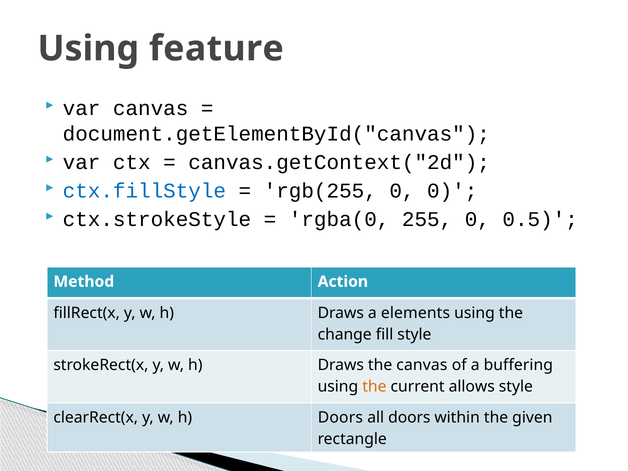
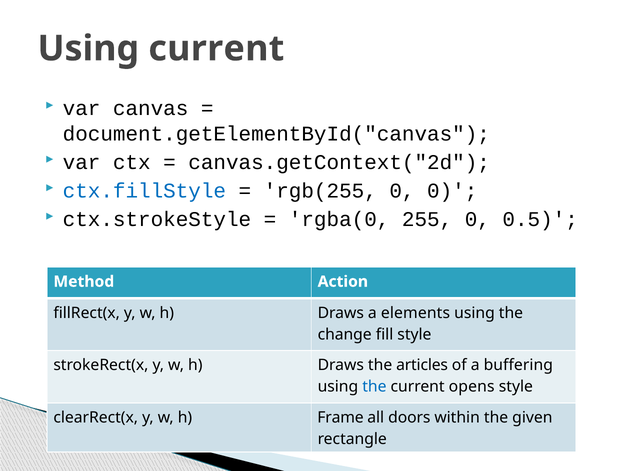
Using feature: feature -> current (216, 49)
the canvas: canvas -> articles (422, 365)
the colour: orange -> blue (374, 387)
allows: allows -> opens (472, 387)
h Doors: Doors -> Frame (341, 418)
